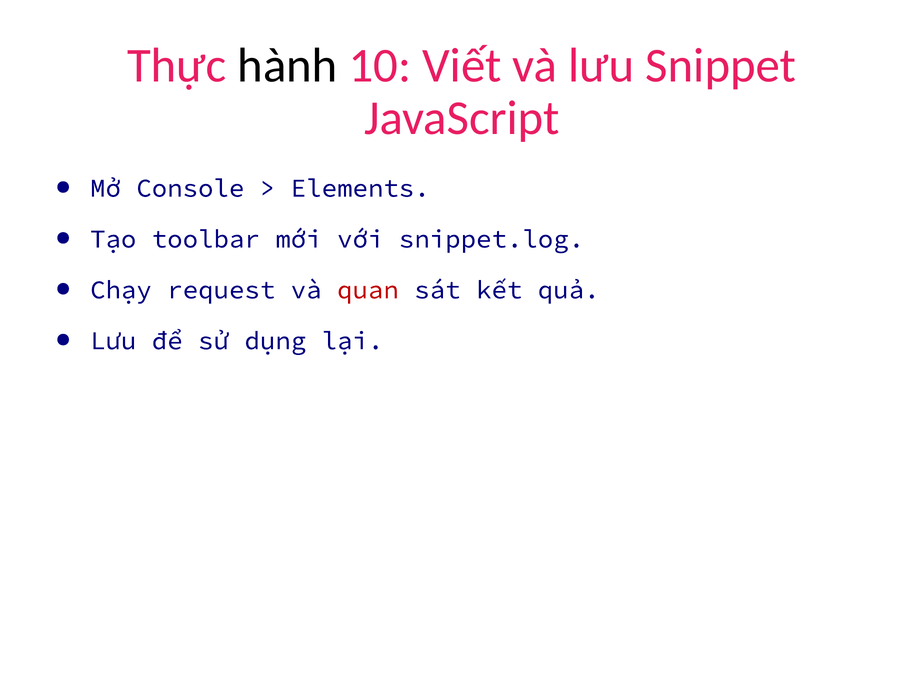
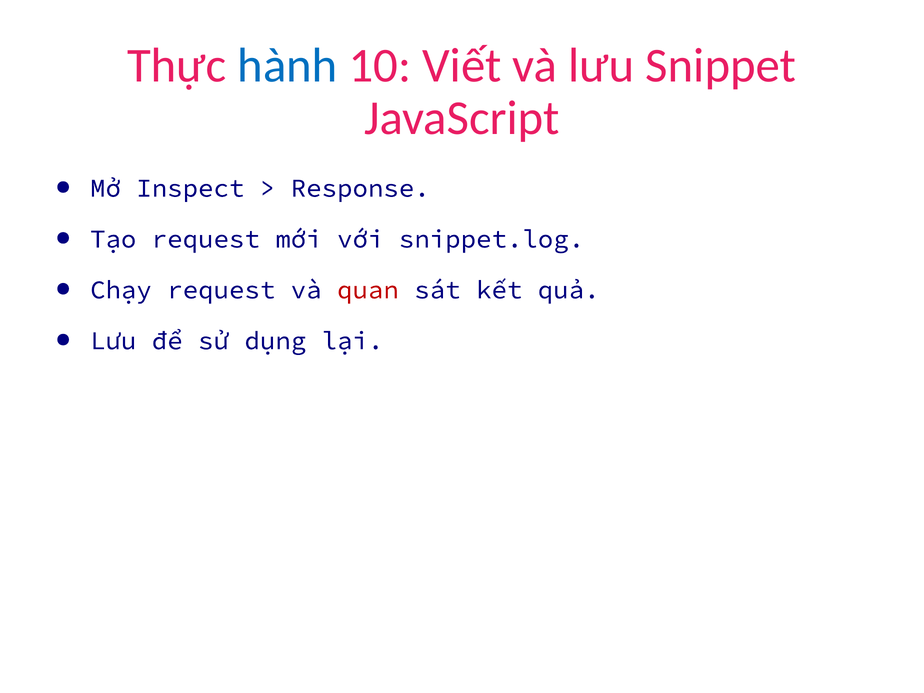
hành colour: black -> blue (288, 65)
Console: Console -> Inspect (190, 188)
Elements: Elements -> Response (360, 188)
Tạo toolbar: toolbar -> request (206, 239)
